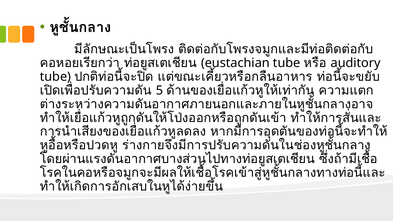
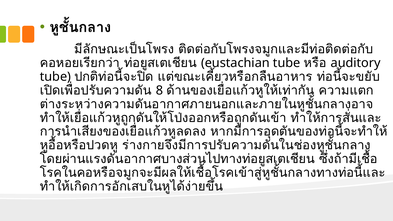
5: 5 -> 8 (160, 90)
